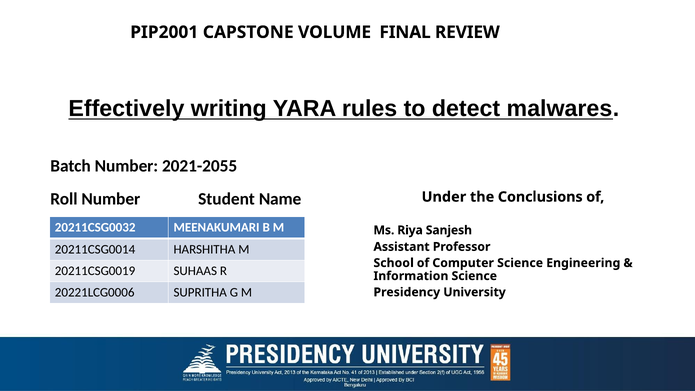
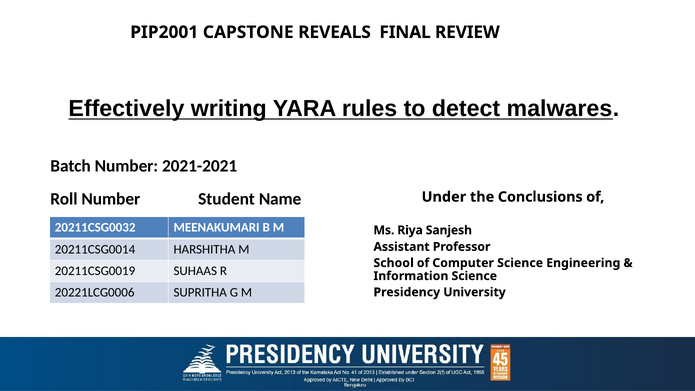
VOLUME: VOLUME -> REVEALS (335, 32)
2021-2055: 2021-2055 -> 2021-2021 (200, 166)
